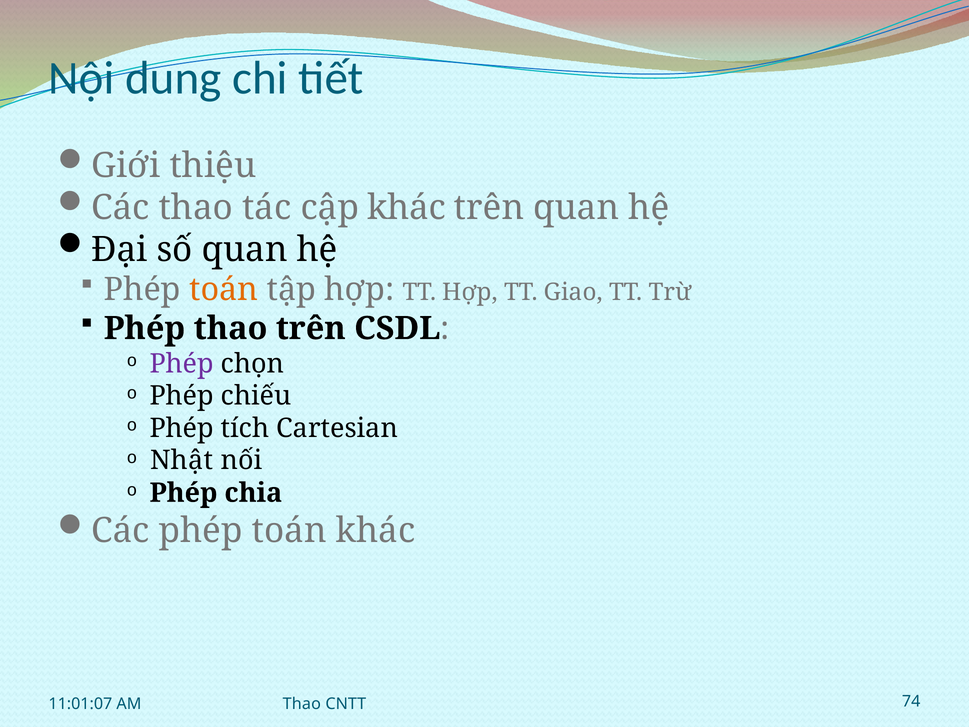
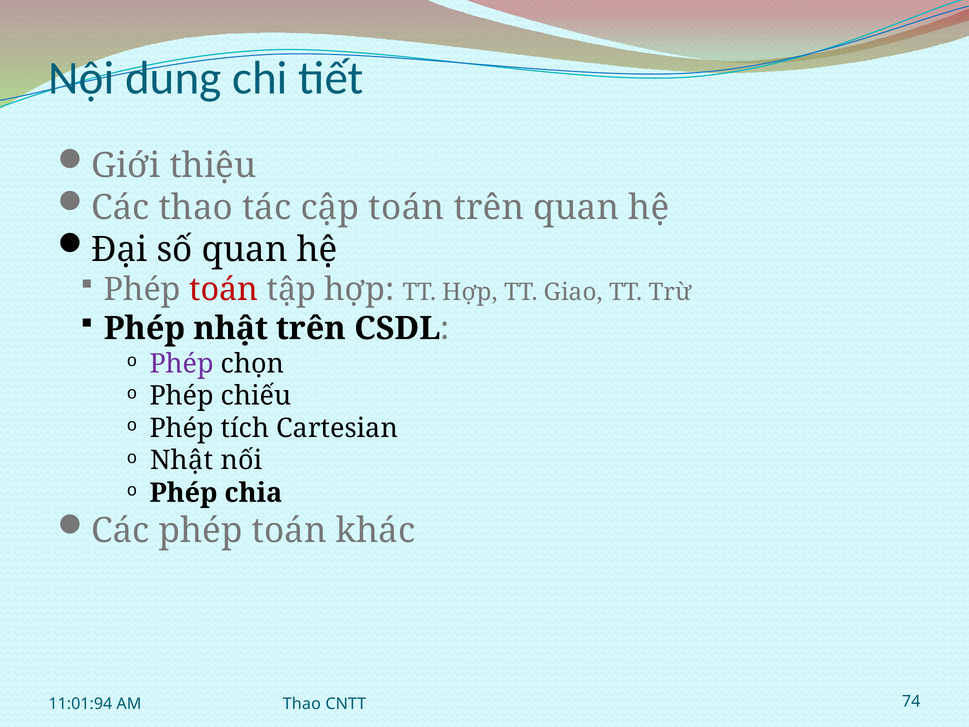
cập khác: khác -> toán (406, 207)
toán colour: orange -> red (224, 290)
Phép thao: thao -> nhật (231, 328)
11:01:07: 11:01:07 -> 11:01:94 (80, 704)
